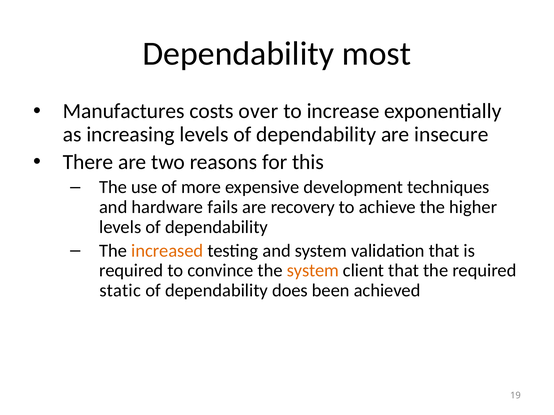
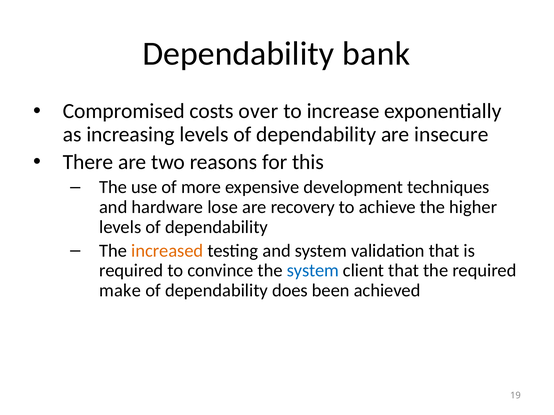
most: most -> bank (376, 54)
Manufactures: Manufactures -> Compromised (124, 111)
fails: fails -> lose (223, 207)
system colour: orange -> blue (313, 271)
static: static -> make (120, 291)
